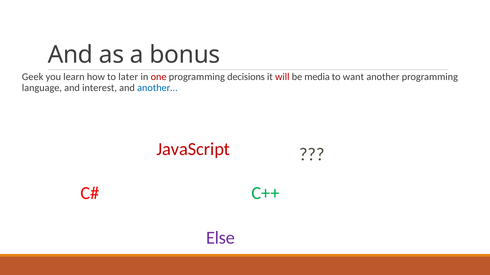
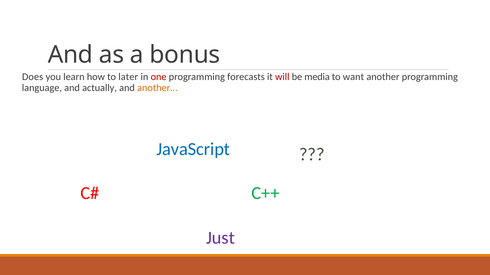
Geek: Geek -> Does (33, 77)
decisions: decisions -> forecasts (246, 77)
interest: interest -> actually (100, 88)
another… colour: blue -> orange (157, 88)
JavaScript colour: red -> blue (193, 150)
Else: Else -> Just (221, 238)
